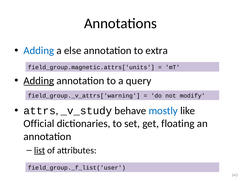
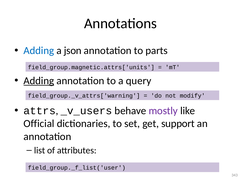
else: else -> json (73, 51)
extra: extra -> parts (157, 51)
_v_study: _v_study -> _v_users (86, 111)
mostly colour: blue -> purple (163, 111)
floating: floating -> support (178, 123)
list underline: present -> none (40, 150)
